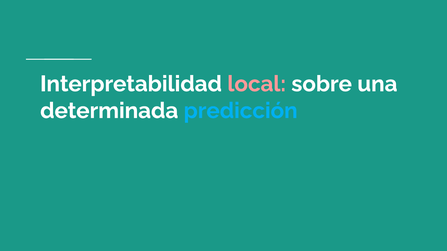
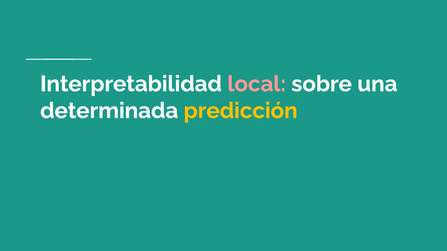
predicción colour: light blue -> yellow (241, 111)
